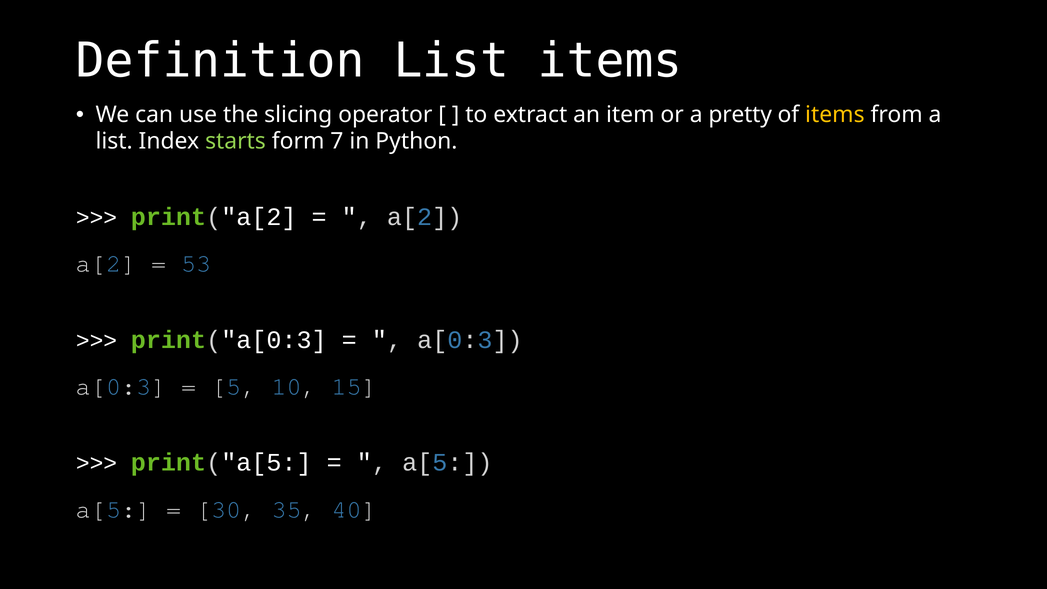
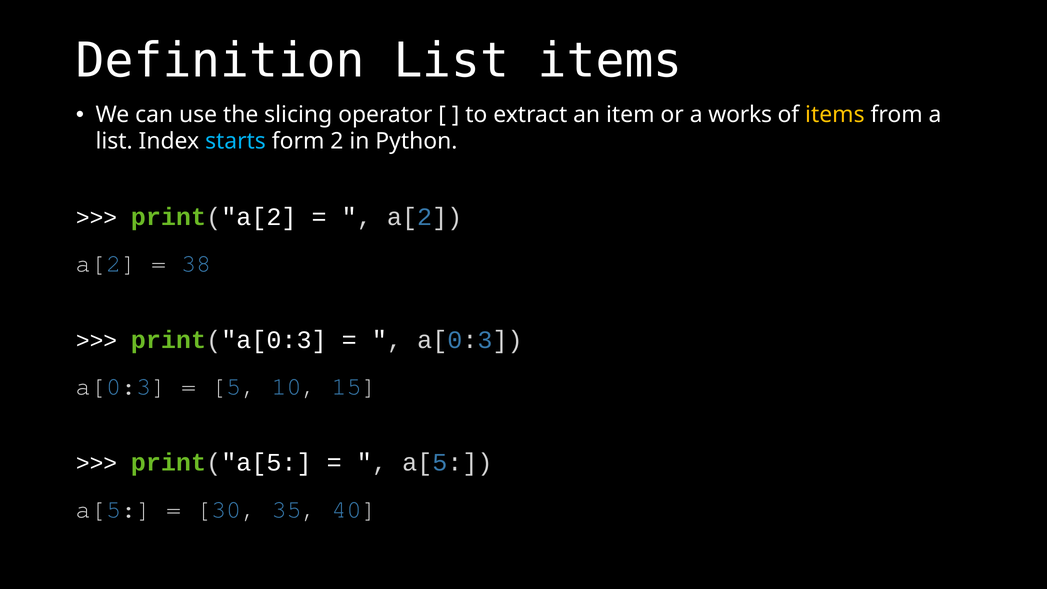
pretty: pretty -> works (740, 115)
starts colour: light green -> light blue (235, 141)
7: 7 -> 2 (337, 141)
53: 53 -> 38 (196, 263)
